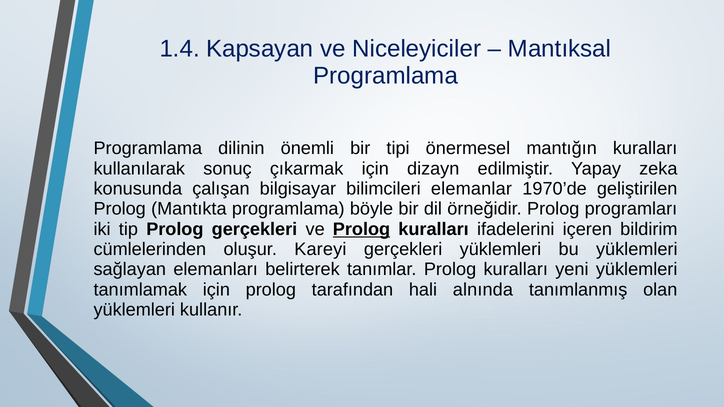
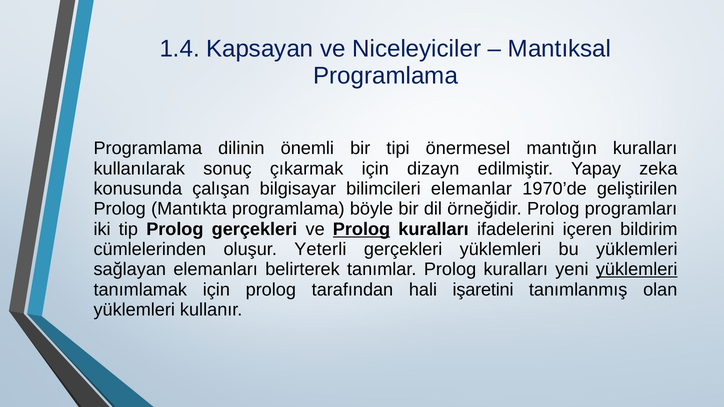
Kareyi: Kareyi -> Yeterli (320, 249)
yüklemleri underline: none -> present (637, 270)
alnında: alnında -> işaretini (483, 290)
